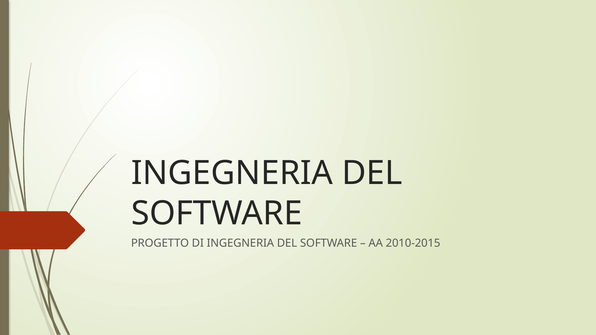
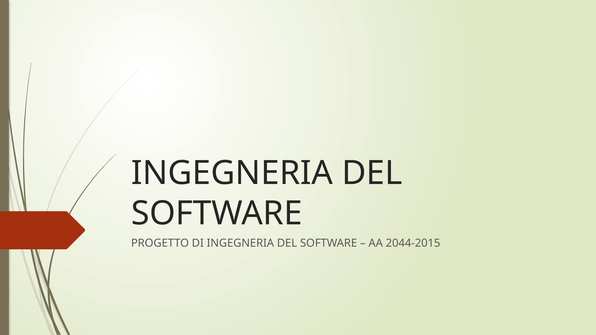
2010-2015: 2010-2015 -> 2044-2015 (413, 243)
